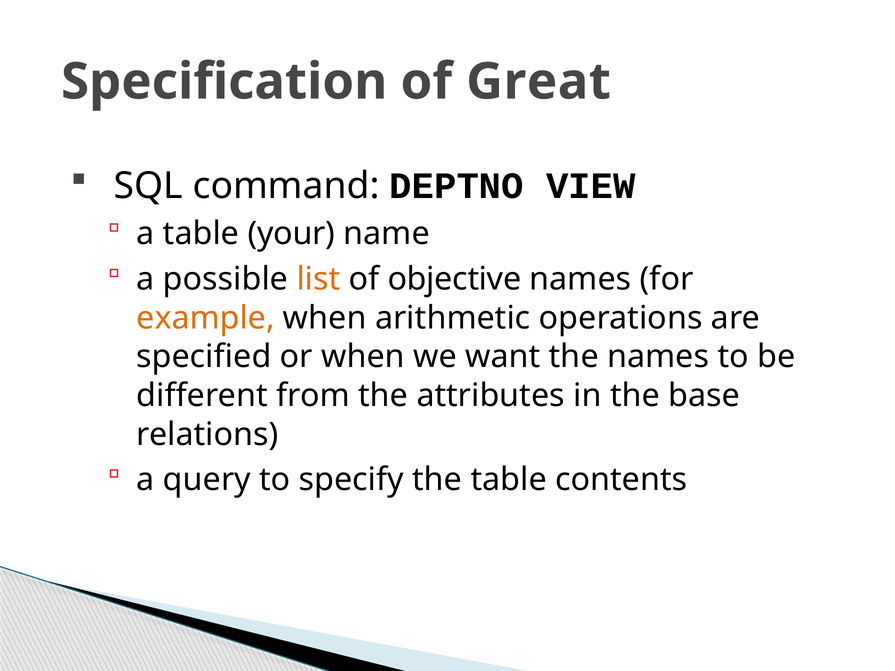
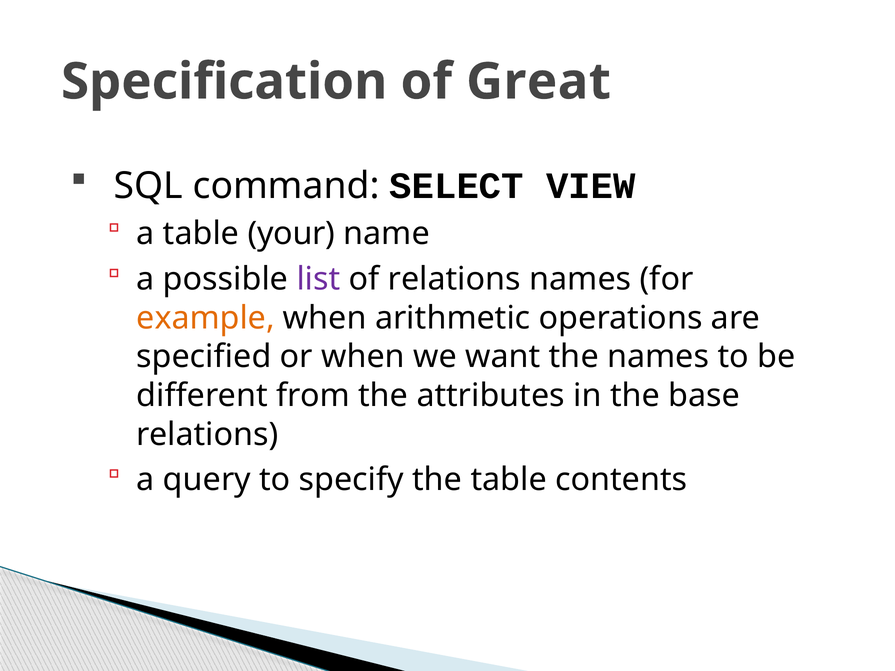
DEPTNO: DEPTNO -> SELECT (457, 186)
list colour: orange -> purple (318, 279)
of objective: objective -> relations (454, 279)
